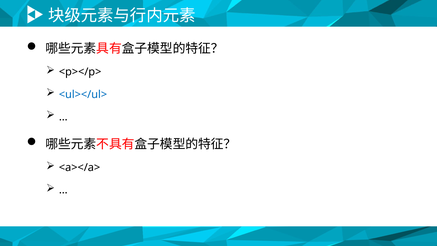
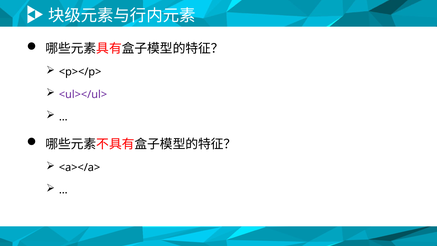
<ul></ul> colour: blue -> purple (83, 94)
